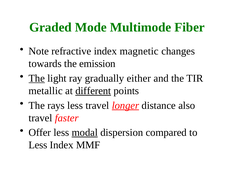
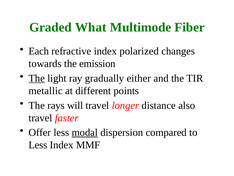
Mode: Mode -> What (91, 27)
Note: Note -> Each (39, 51)
magnetic: magnetic -> polarized (139, 51)
different underline: present -> none (93, 91)
rays less: less -> will (75, 105)
longer underline: present -> none (125, 105)
